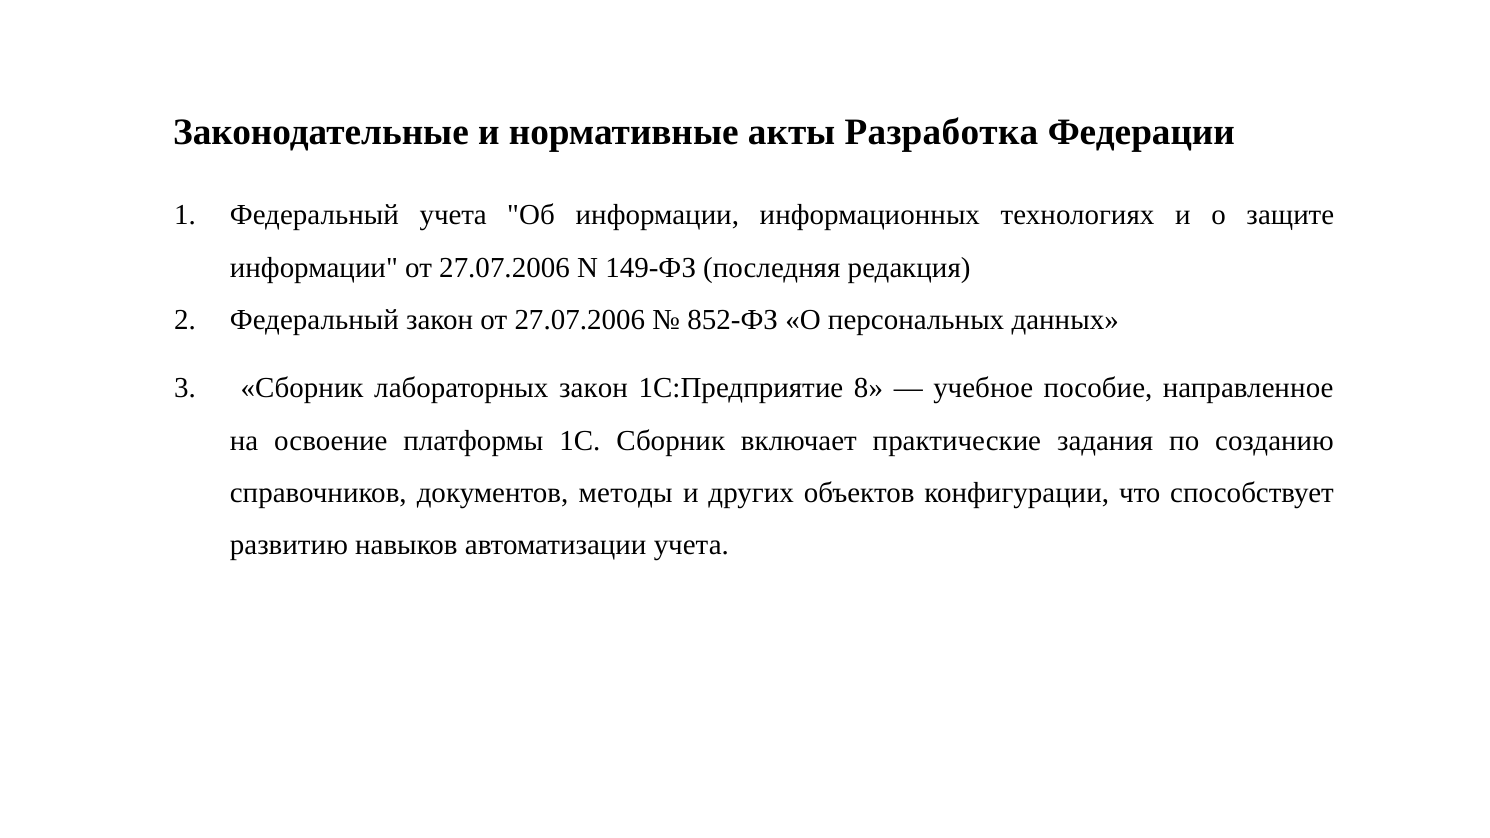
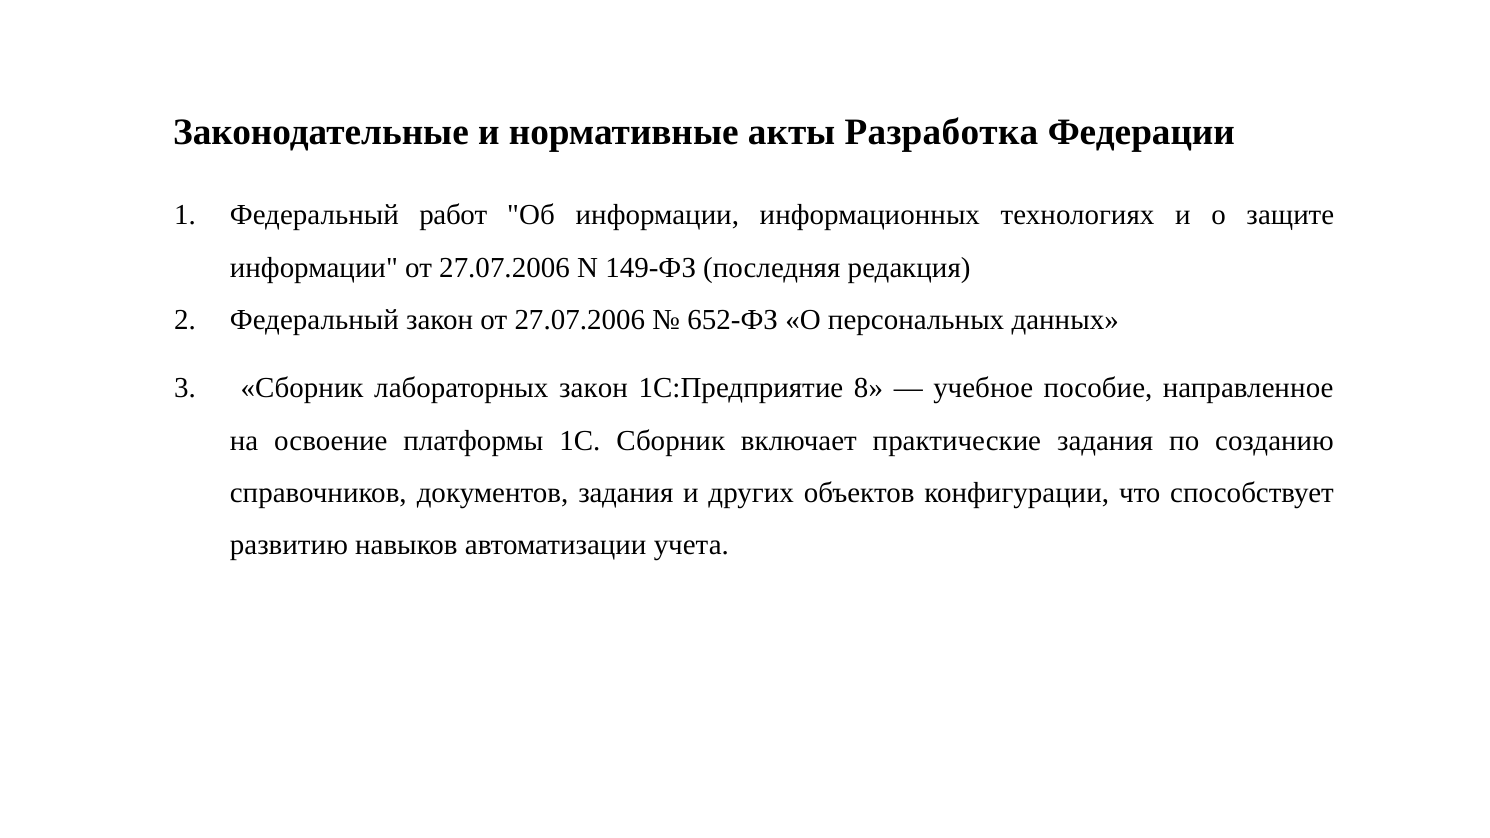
Федеральный учета: учета -> работ (453, 215)
852-ФЗ: 852-ФЗ -> 652-ФЗ (733, 320)
документов методы: методы -> задания (626, 493)
